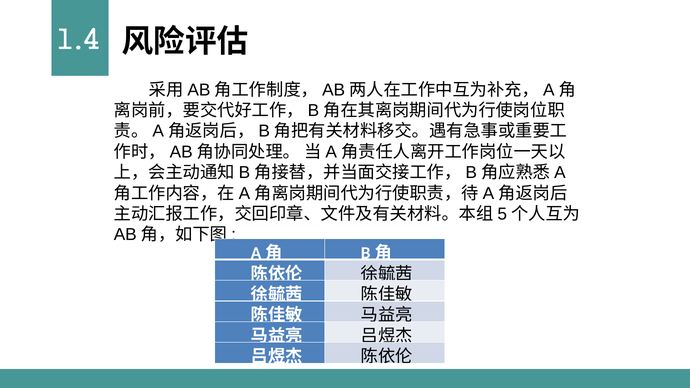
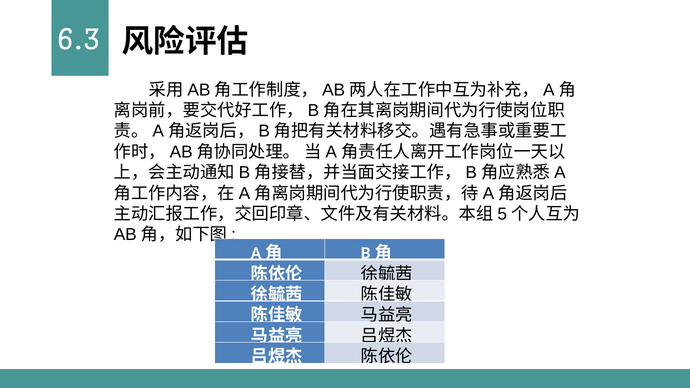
1.4: 1.4 -> 6.3 (78, 40)
